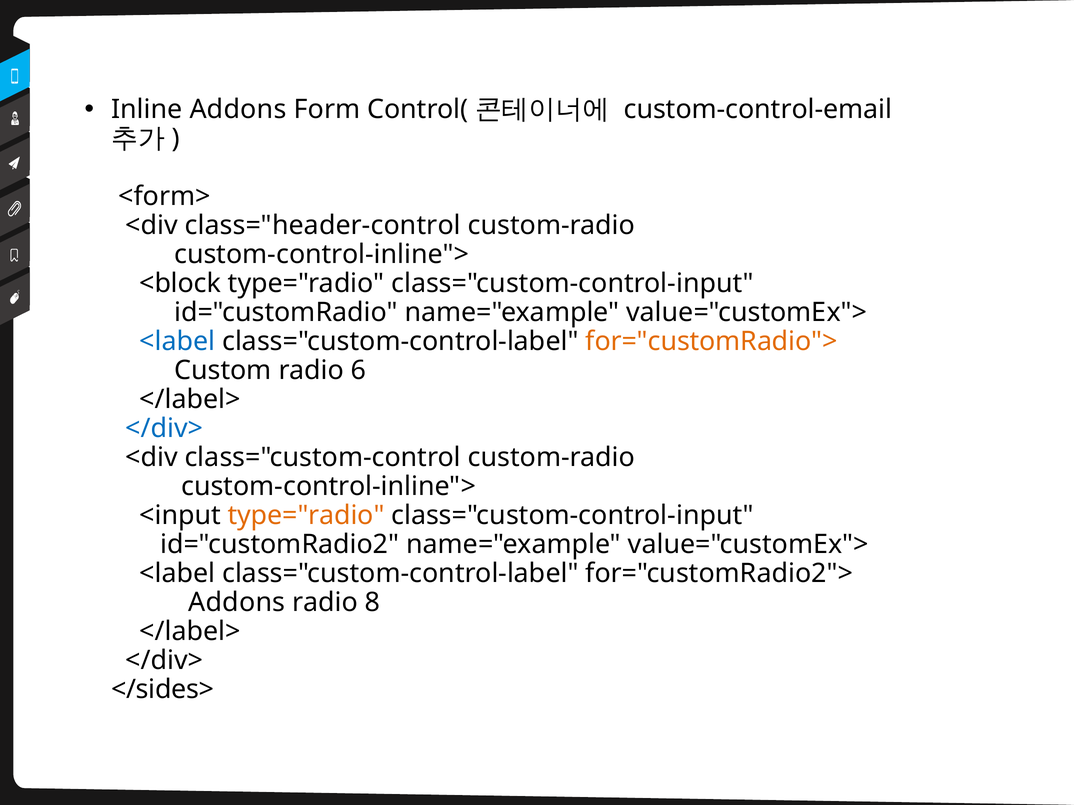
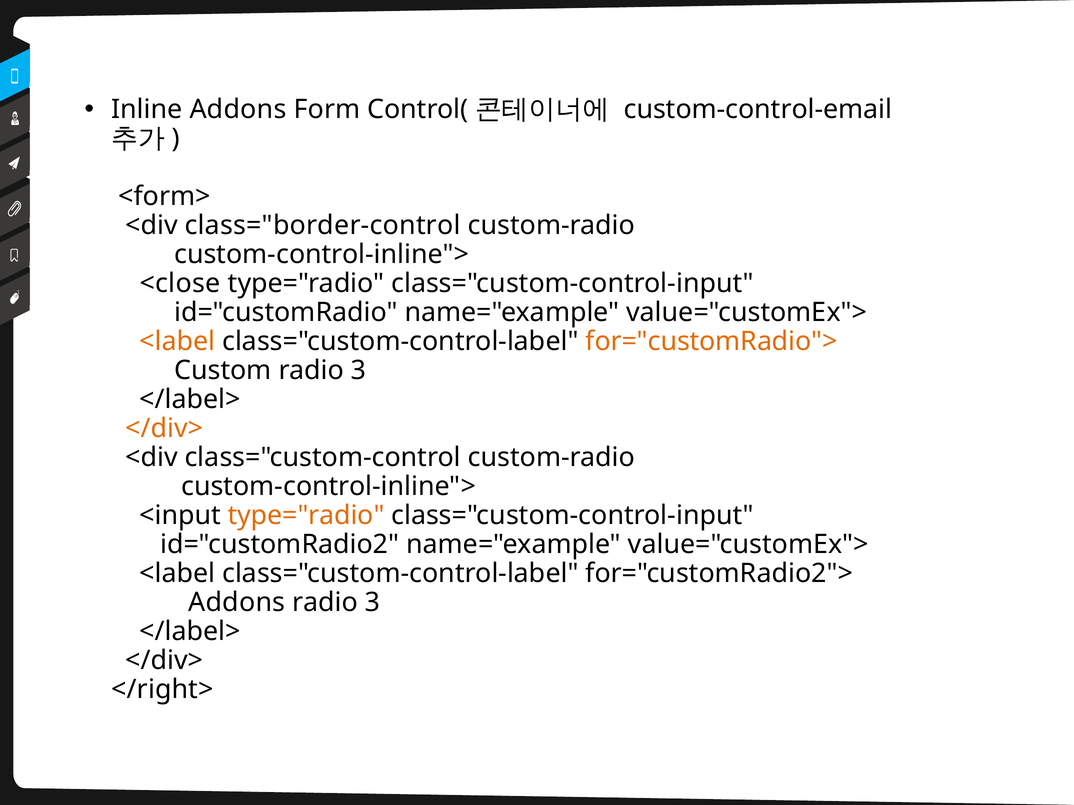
class="header-control: class="header-control -> class="border-control (323, 226)
<block: <block -> <close (180, 284)
<label colour: blue -> orange (177, 342)
Custom radio 6: 6 -> 3 (358, 371)
</div> colour: blue -> orange (164, 429)
8: 8 -> 3 (372, 603)
</sides>: </sides> -> </right> (162, 690)
